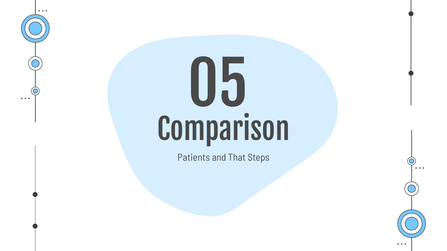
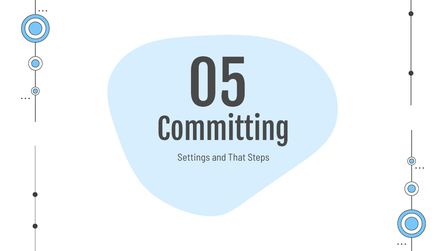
Comparison: Comparison -> Committing (223, 131)
Patients: Patients -> Settings (194, 158)
